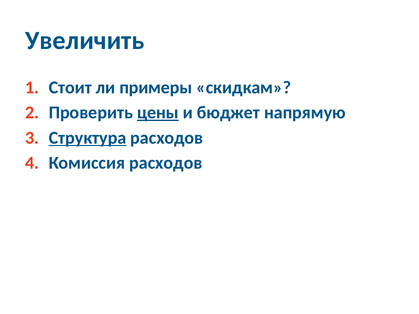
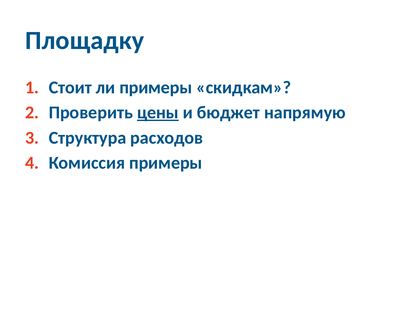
Увеличить: Увеличить -> Площадку (85, 41)
Структура underline: present -> none (87, 138)
Комиссия расходов: расходов -> примеры (166, 163)
